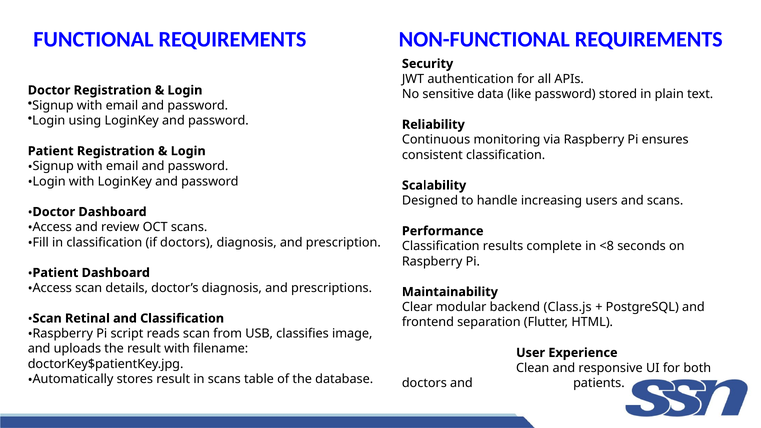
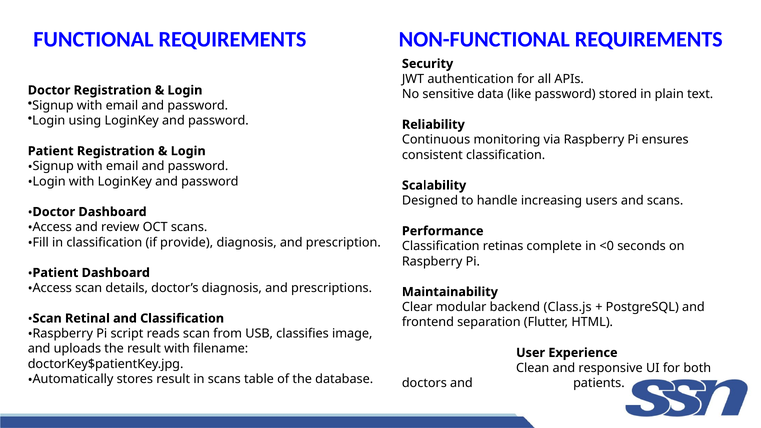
if doctors: doctors -> provide (187, 242)
results: results -> retinas (503, 246)
<8: <8 -> <0 (607, 246)
